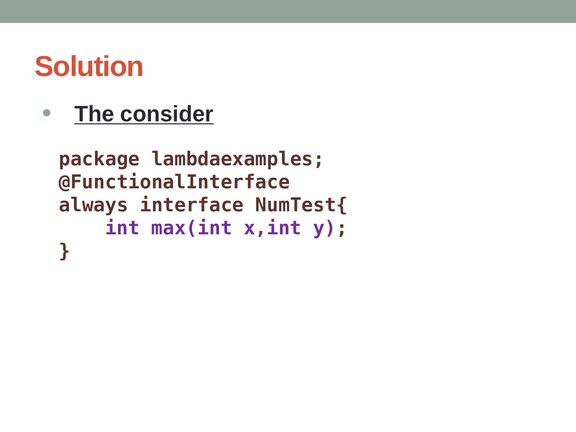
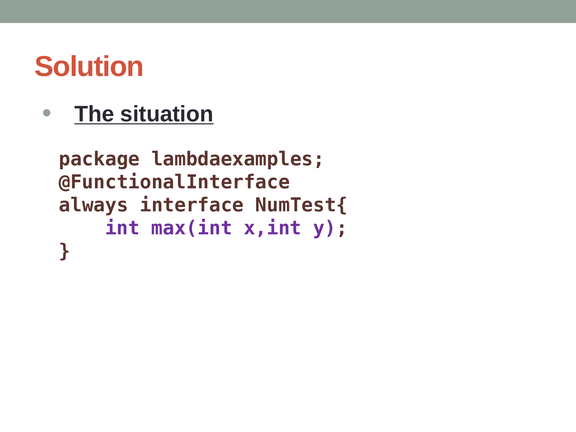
consider: consider -> situation (167, 114)
